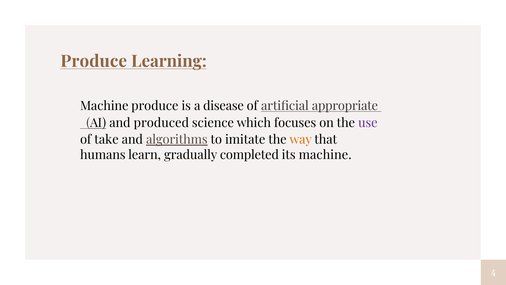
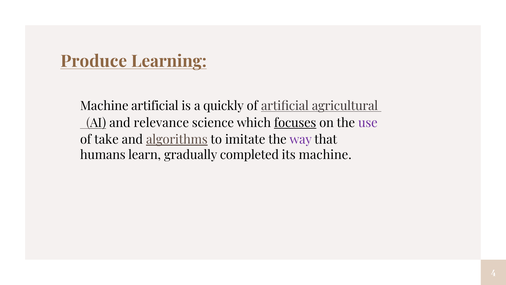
Machine produce: produce -> artificial (155, 106)
disease: disease -> quickly (224, 106)
appropriate: appropriate -> agricultural (345, 106)
produced: produced -> relevance (161, 123)
focuses underline: none -> present (295, 123)
way colour: orange -> purple (301, 140)
